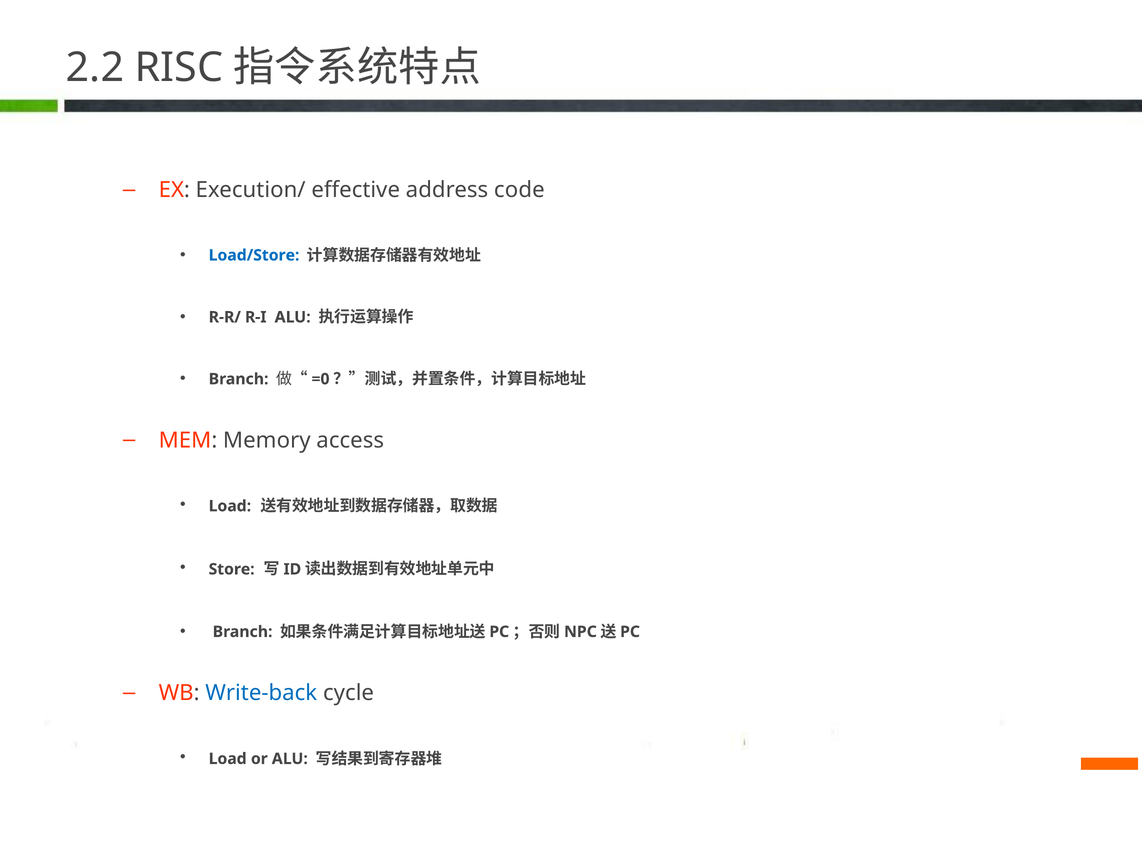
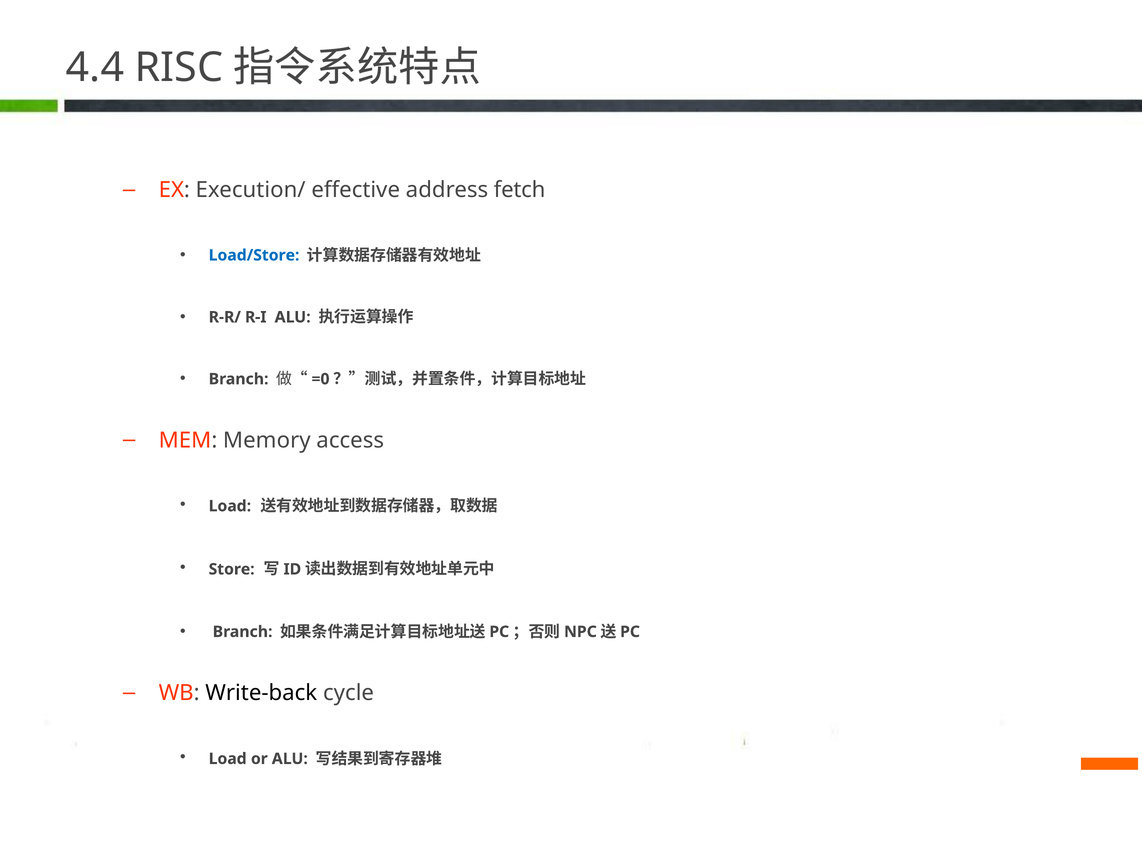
2.2: 2.2 -> 4.4 (95, 68)
code: code -> fetch (520, 190)
Write-back colour: blue -> black (261, 692)
